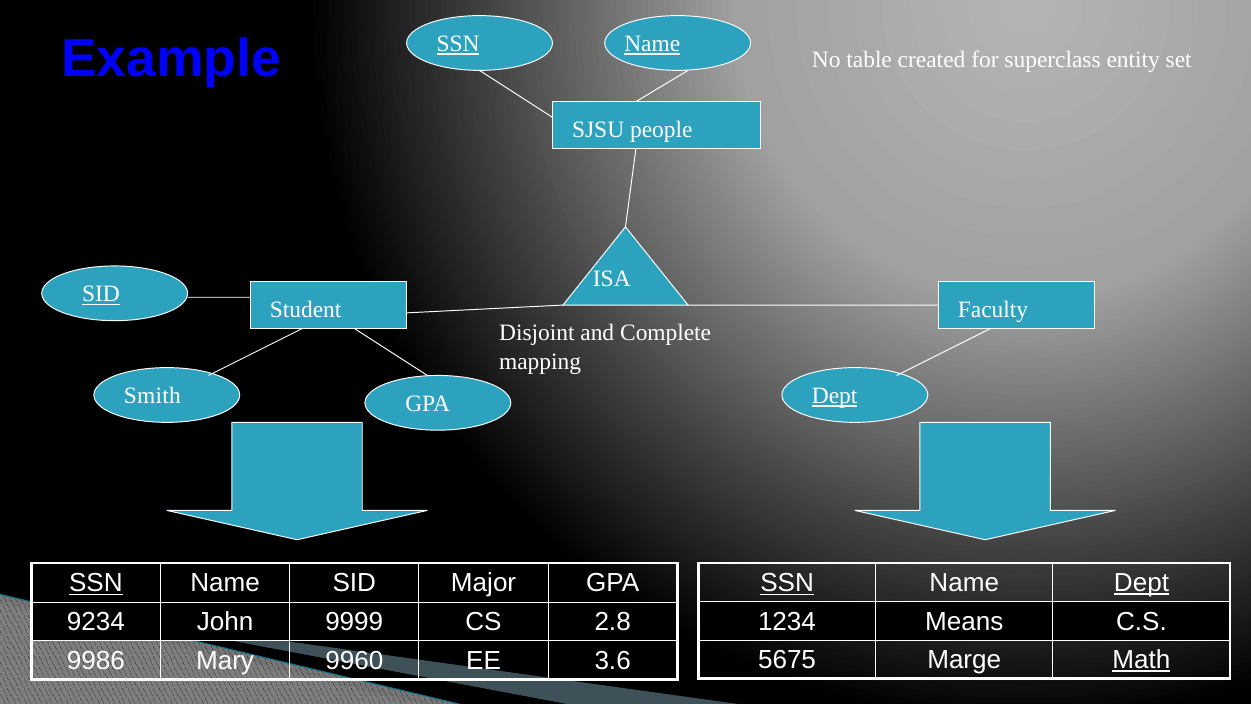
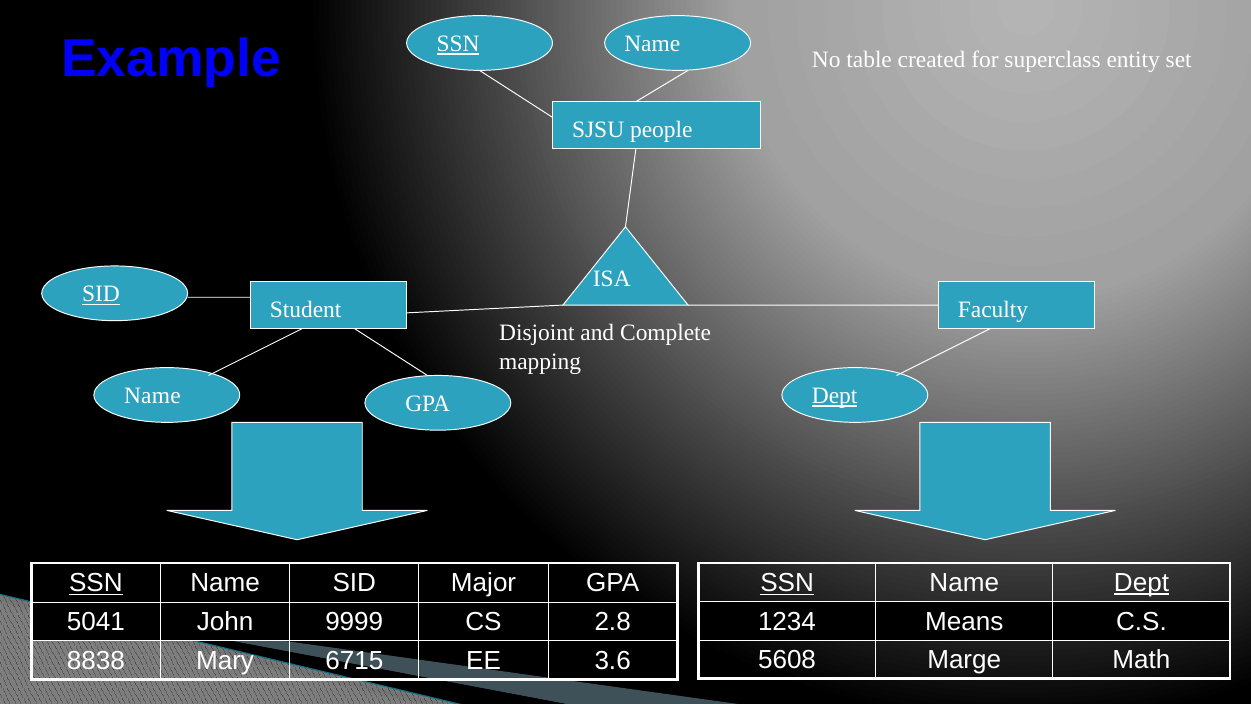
Name underline: present -> none (652, 44)
Smith: Smith -> Name (152, 396)
9234: 9234 -> 5041 (96, 622)
5675: 5675 -> 5608 (787, 660)
Math underline: present -> none (1141, 660)
9986: 9986 -> 8838 (96, 660)
9960: 9960 -> 6715 (354, 660)
